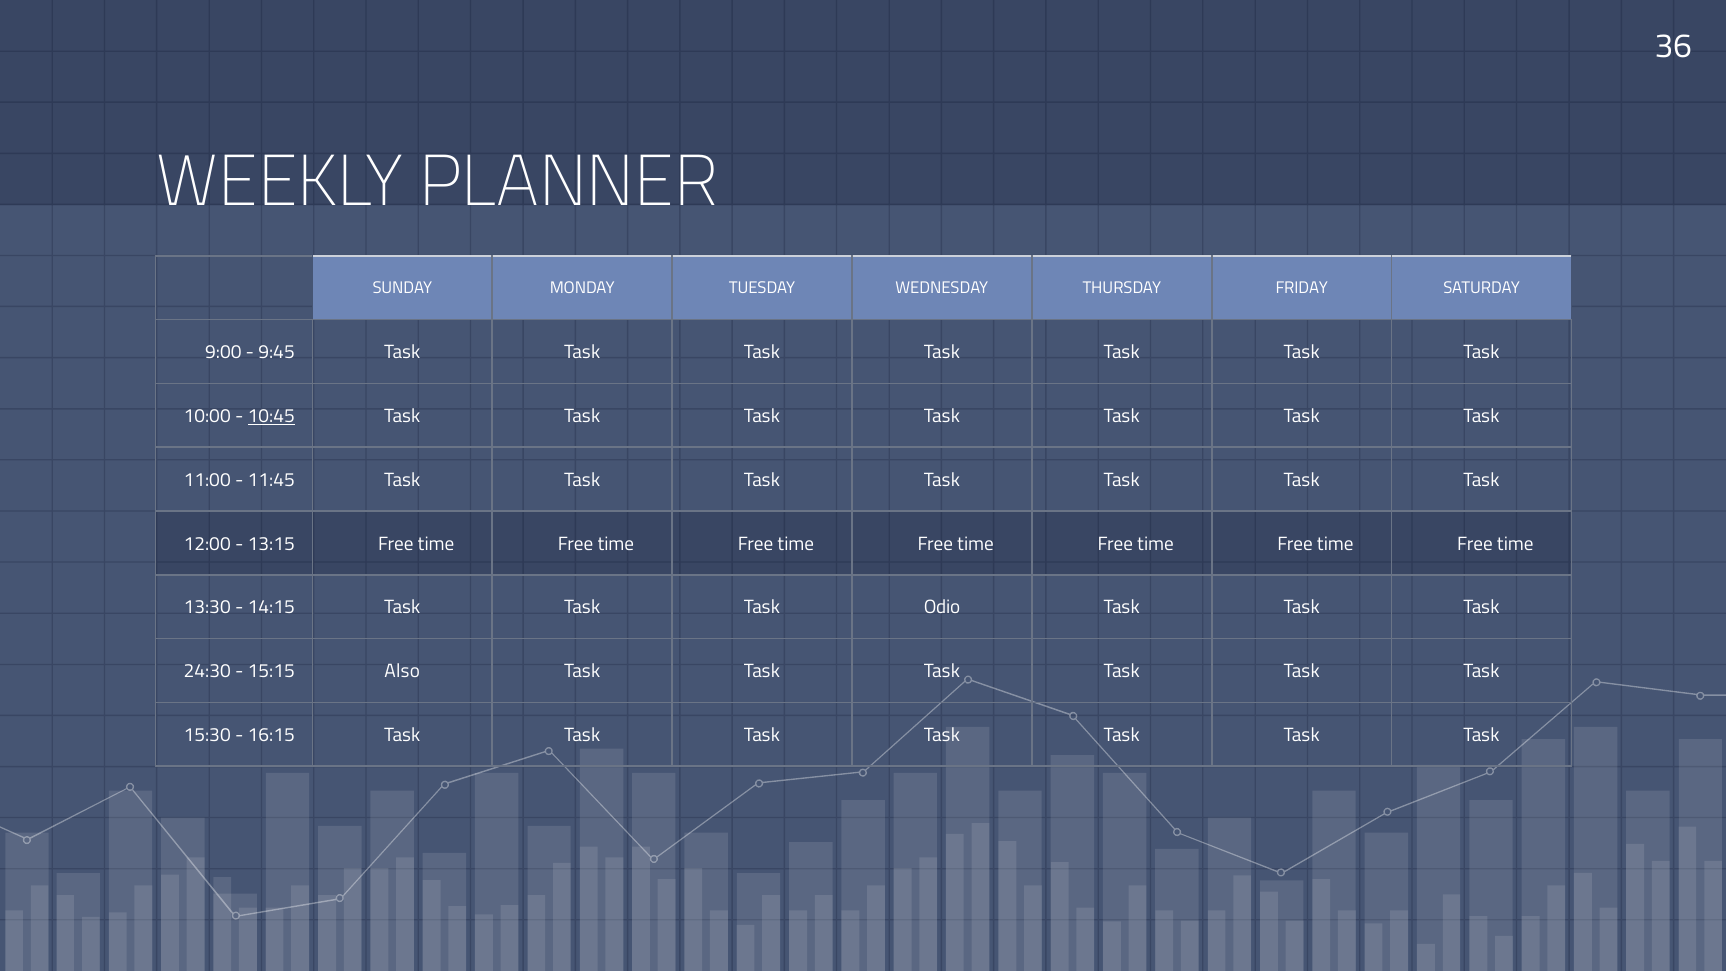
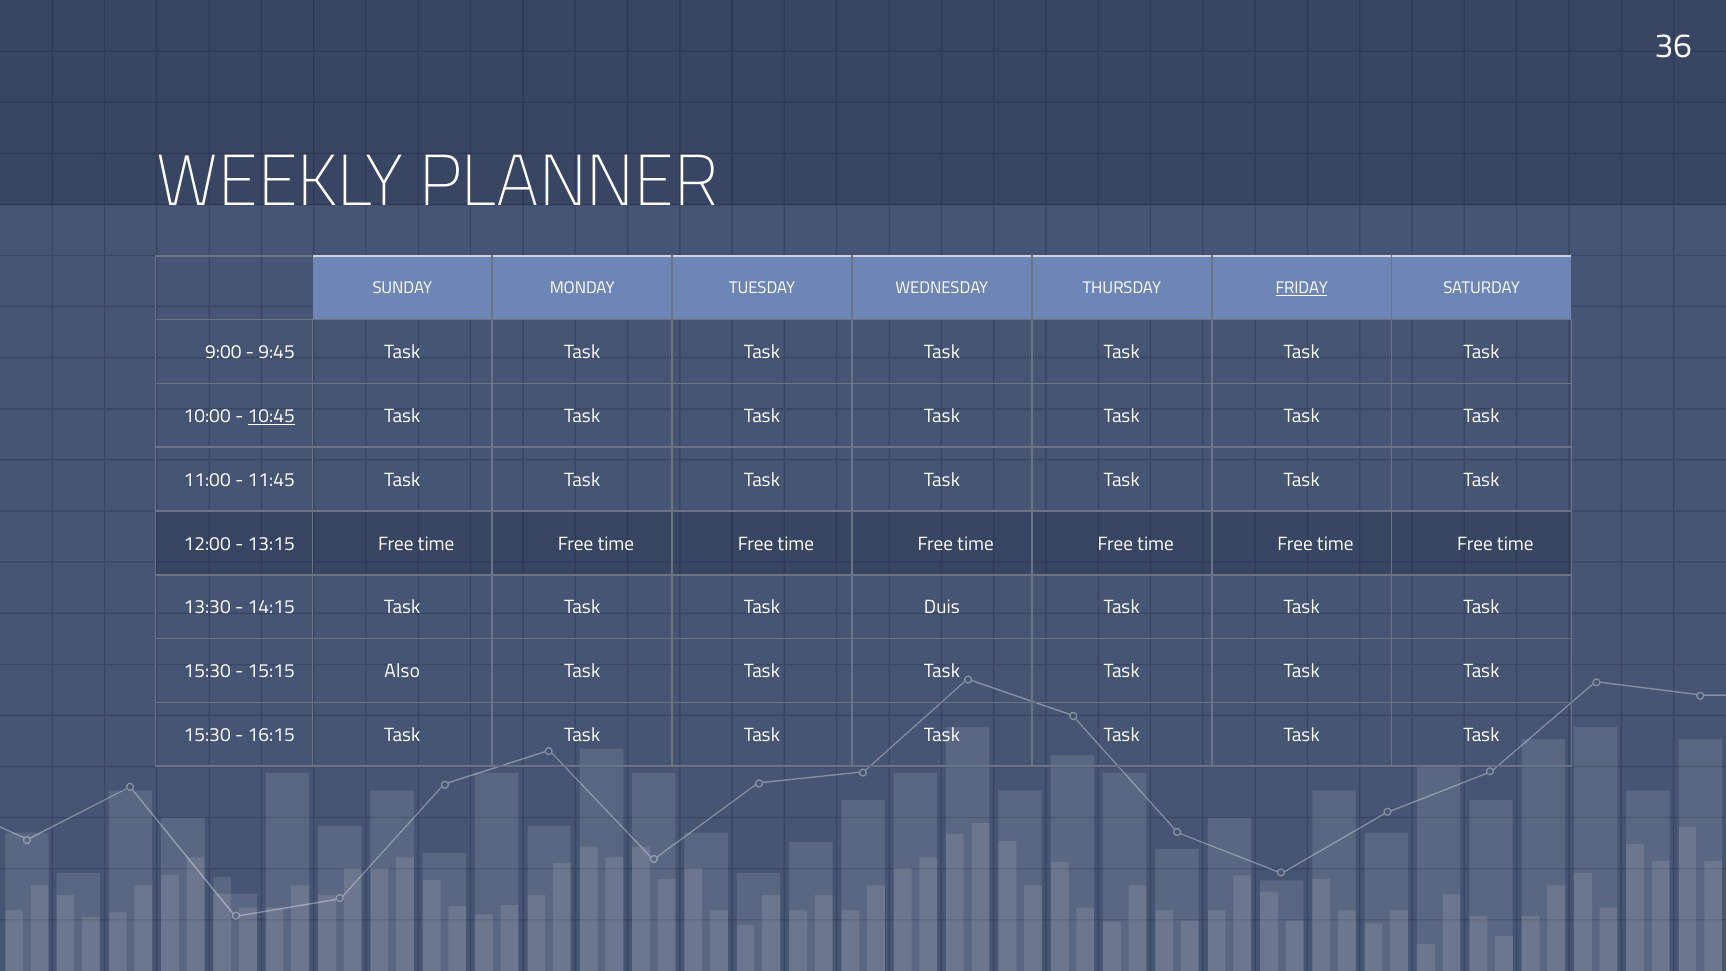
FRIDAY underline: none -> present (1302, 288)
Odio: Odio -> Duis (942, 607)
24:30: 24:30 -> 15:30 (207, 671)
